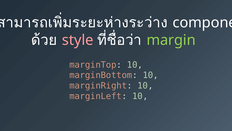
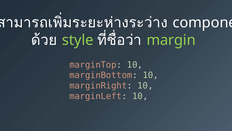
style colour: pink -> light green (78, 40)
